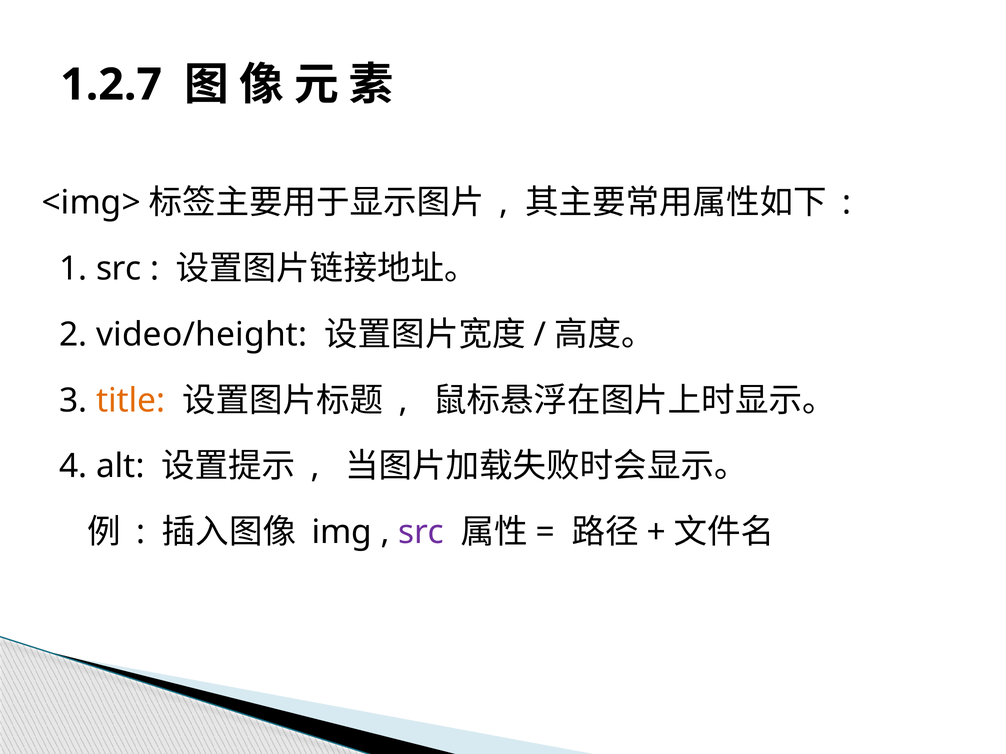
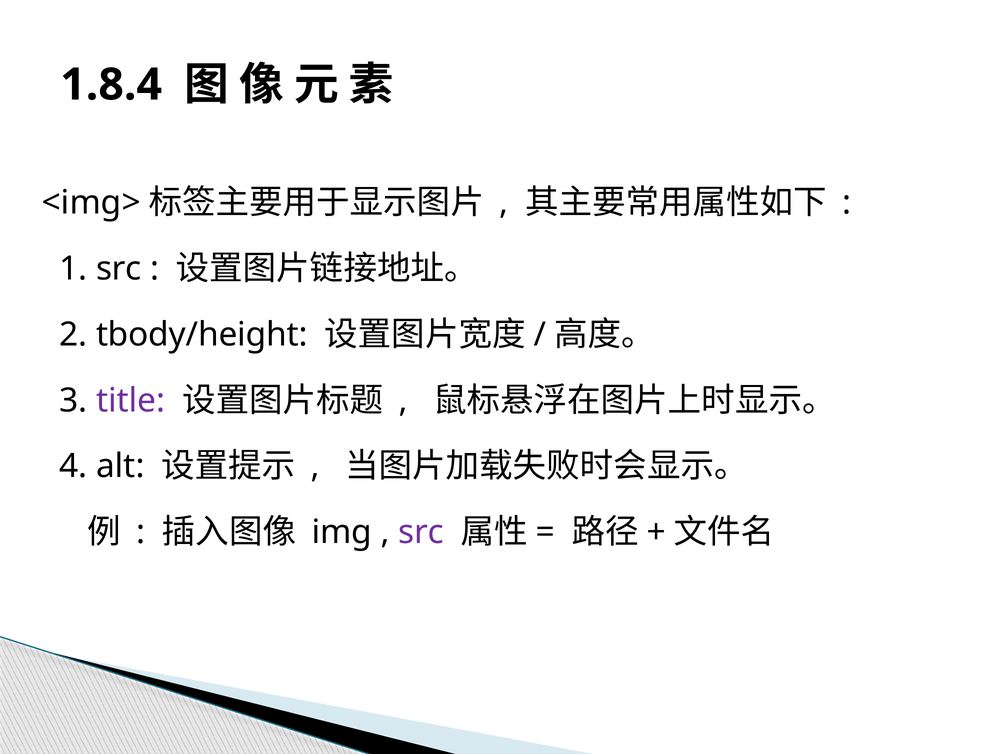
1.2.7: 1.2.7 -> 1.8.4 (111, 85)
video/height: video/height -> tbody/height (202, 335)
title colour: orange -> purple (131, 401)
